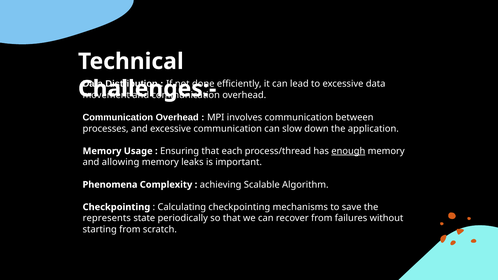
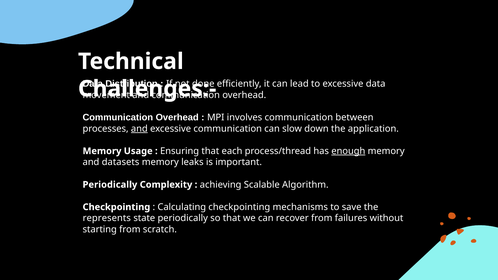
and underline: none -> present (139, 129)
allowing: allowing -> datasets (121, 162)
Phenomena: Phenomena -> Periodically (110, 185)
